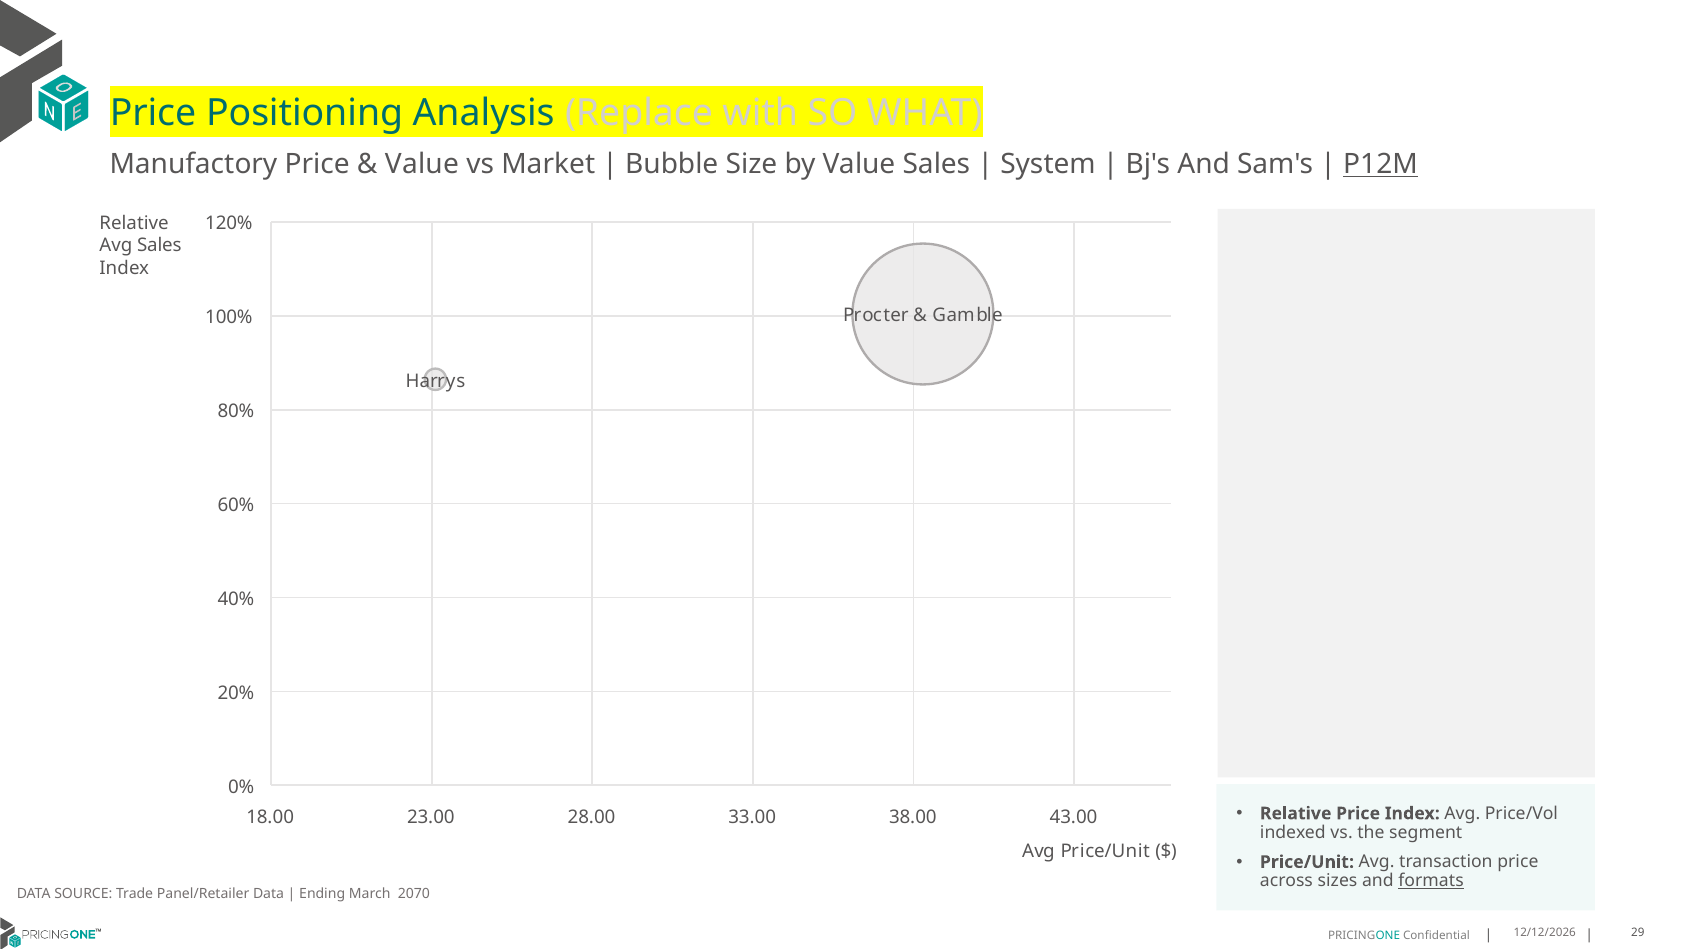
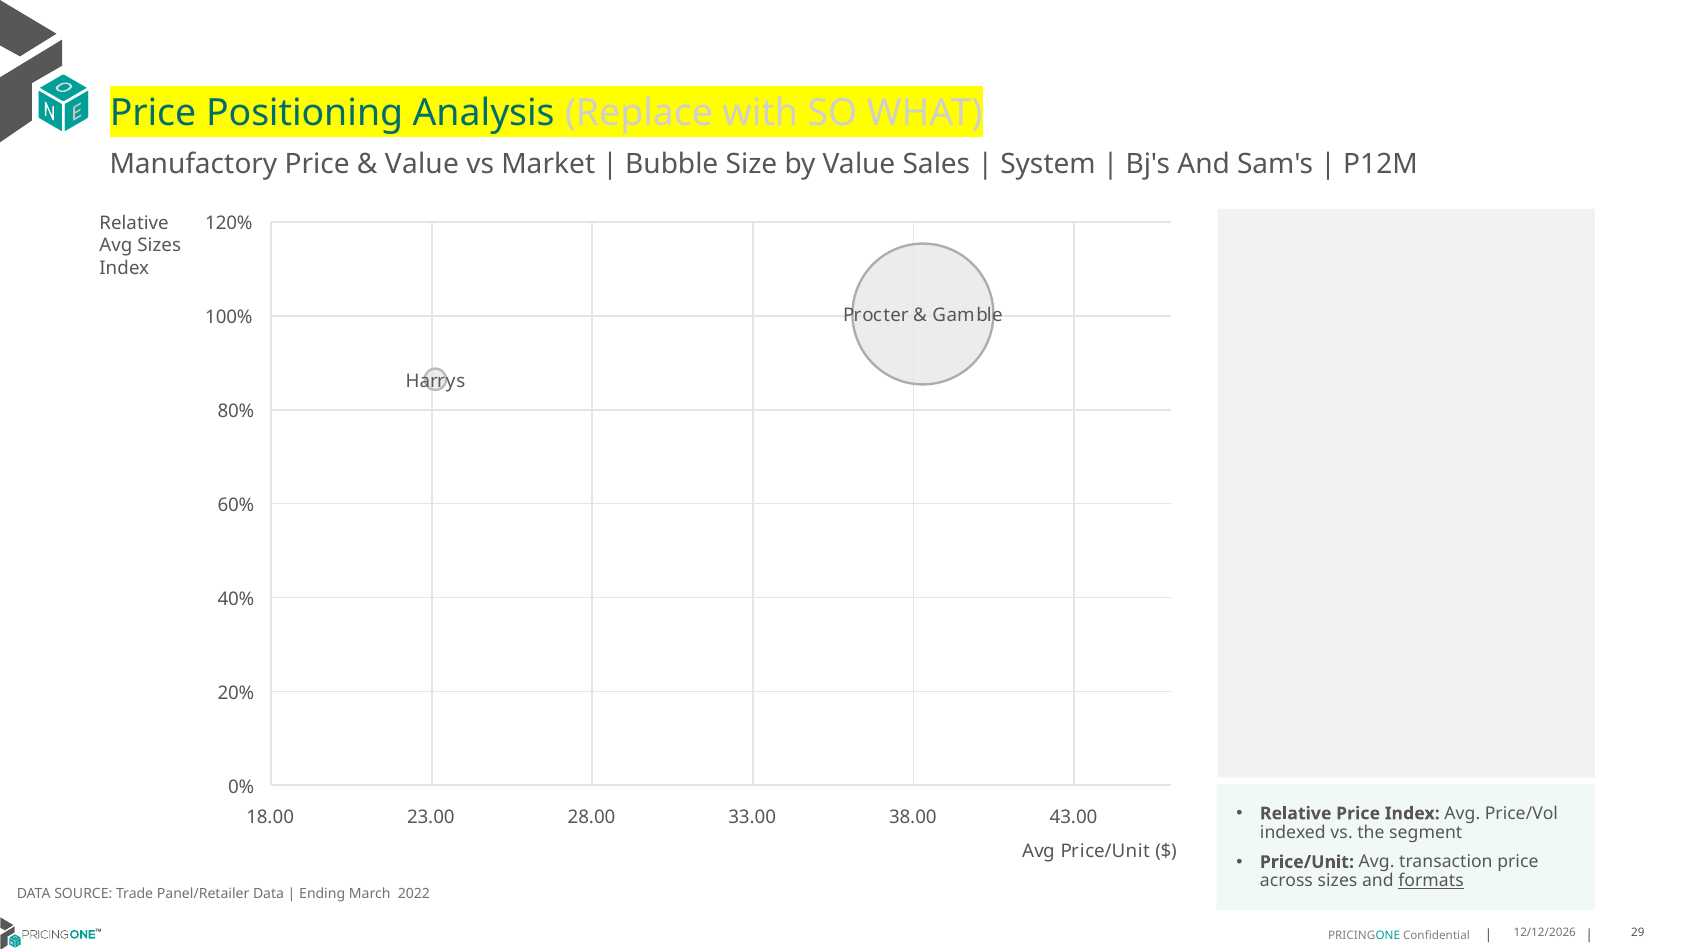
P12M underline: present -> none (1381, 164)
Avg Sales: Sales -> Sizes (159, 245)
2070: 2070 -> 2022 (414, 893)
